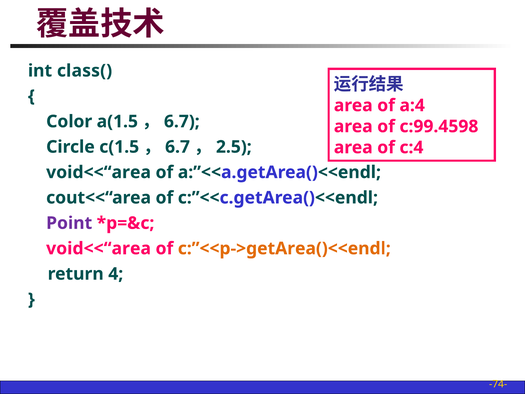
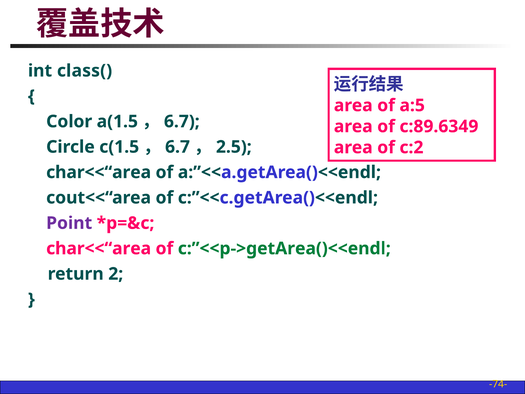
a:4: a:4 -> a:5 (412, 105)
c:99.4598: c:99.4598 -> c:89.6349 (439, 126)
c:4: c:4 -> c:2 (411, 147)
void<<“area: void<<“area -> char<<“area (99, 172)
void<<“area: void<<“area -> char<<“area (99, 248)
c:”<<p->getArea()<<endl colour: orange -> green (284, 248)
4: 4 -> 2 (116, 274)
